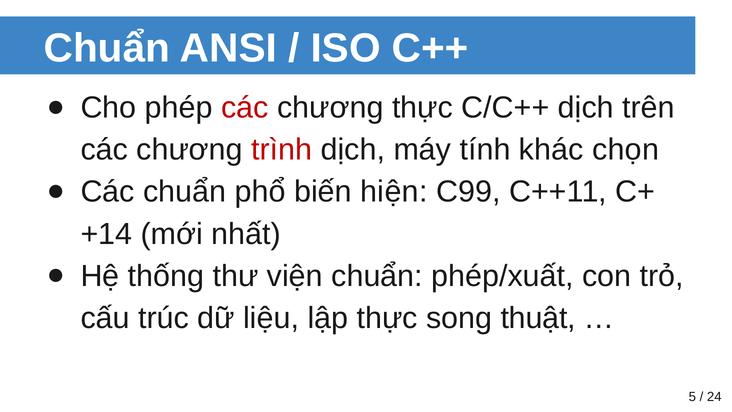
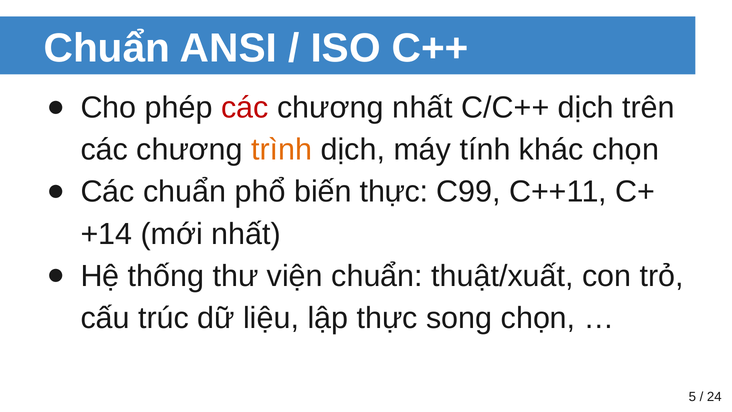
chương thực: thực -> nhất (422, 108)
trình colour: red -> orange (282, 150)
biến hiện: hiện -> thực (394, 192)
phép/xuất: phép/xuất -> thuật/xuất (502, 276)
song thuật: thuật -> chọn (538, 318)
